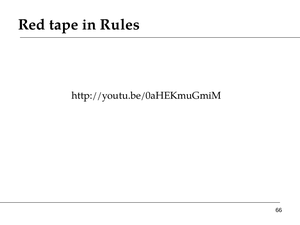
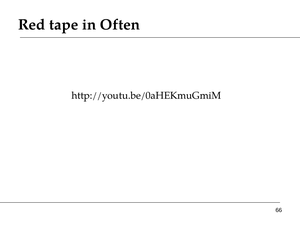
Rules: Rules -> Often (120, 25)
